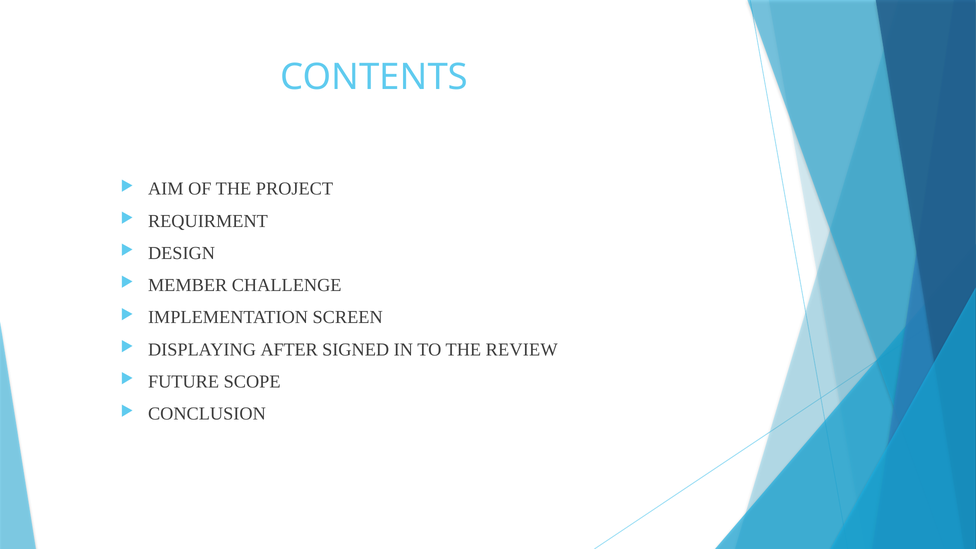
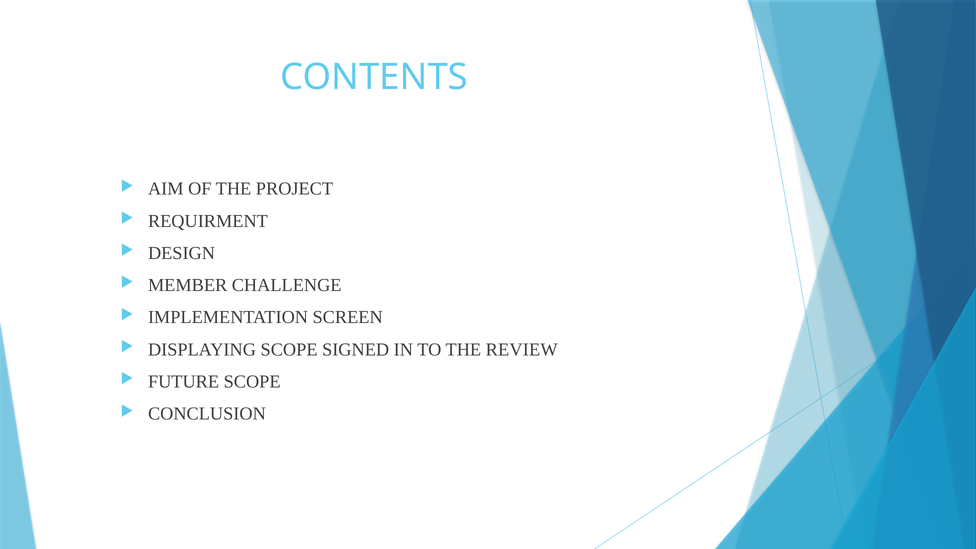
DISPLAYING AFTER: AFTER -> SCOPE (289, 350)
